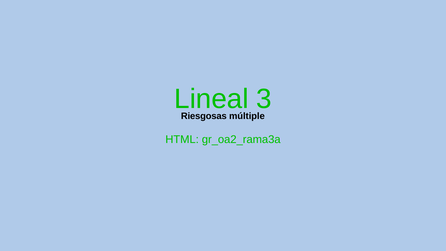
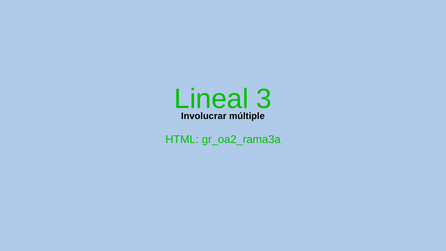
Riesgosas: Riesgosas -> Involucrar (204, 116)
